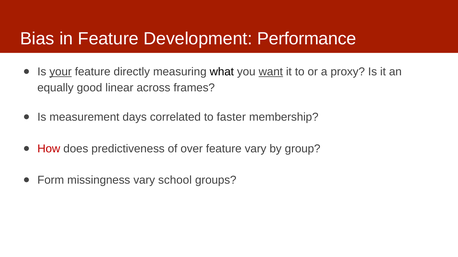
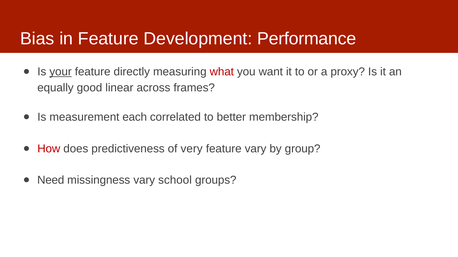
what colour: black -> red (222, 72)
want underline: present -> none (271, 72)
days: days -> each (135, 117)
faster: faster -> better (231, 117)
over: over -> very (192, 149)
Form: Form -> Need (51, 181)
